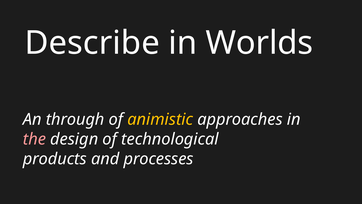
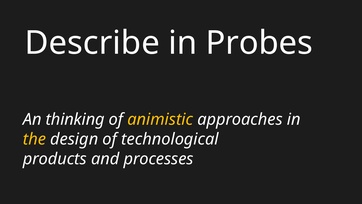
Worlds: Worlds -> Probes (259, 43)
through: through -> thinking (75, 119)
the colour: pink -> yellow (34, 139)
